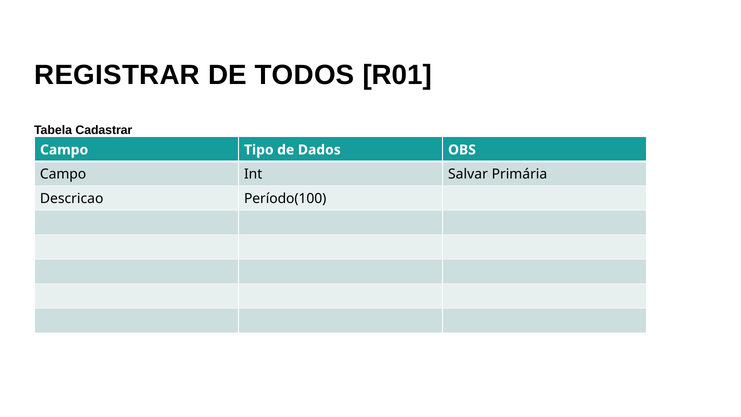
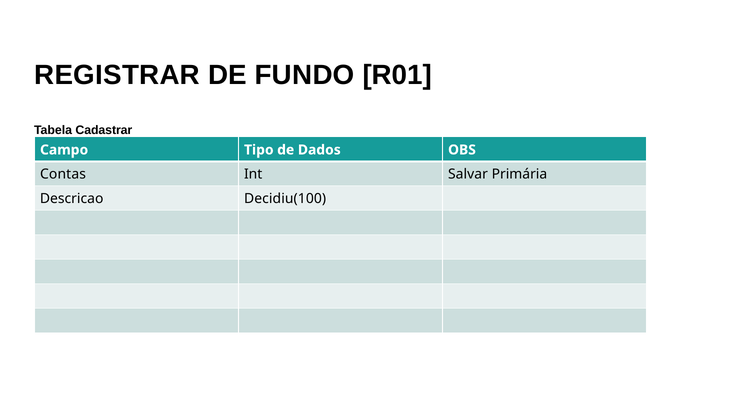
TODOS: TODOS -> FUNDO (305, 75)
Campo: Campo -> Contas (63, 174)
Período(100: Período(100 -> Decidiu(100 (285, 199)
